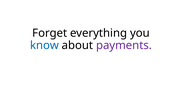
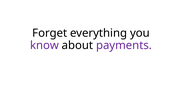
know colour: blue -> purple (44, 45)
